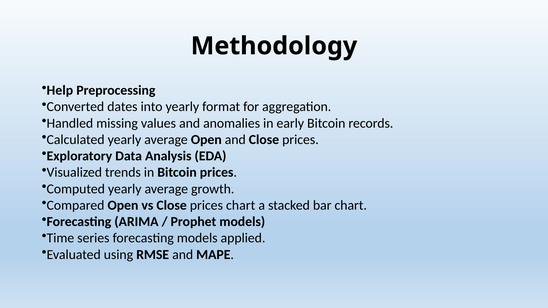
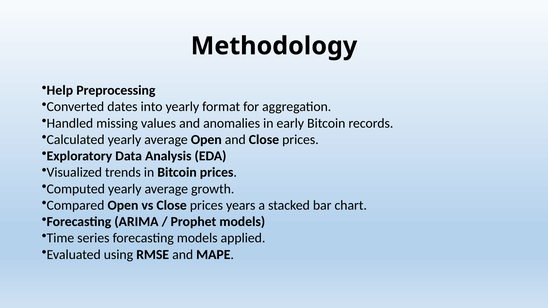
prices chart: chart -> years (241, 205)
